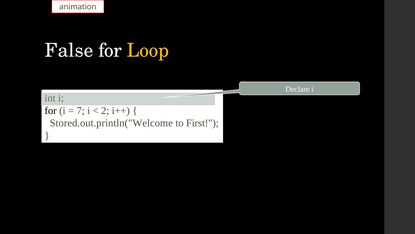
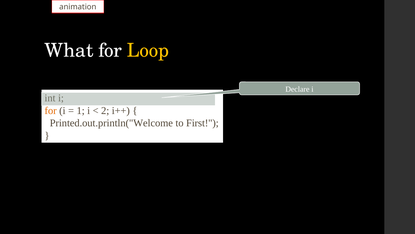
False: False -> What (69, 50)
for colour: black -> orange (51, 110)
7: 7 -> 1 (81, 110)
Stored.out.println("Welcome: Stored.out.println("Welcome -> Printed.out.println("Welcome (111, 123)
